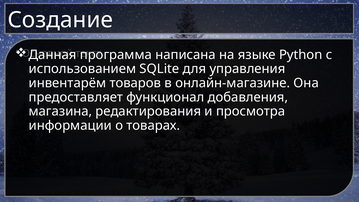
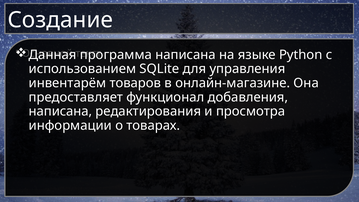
магазина: магазина -> написана (60, 111)
